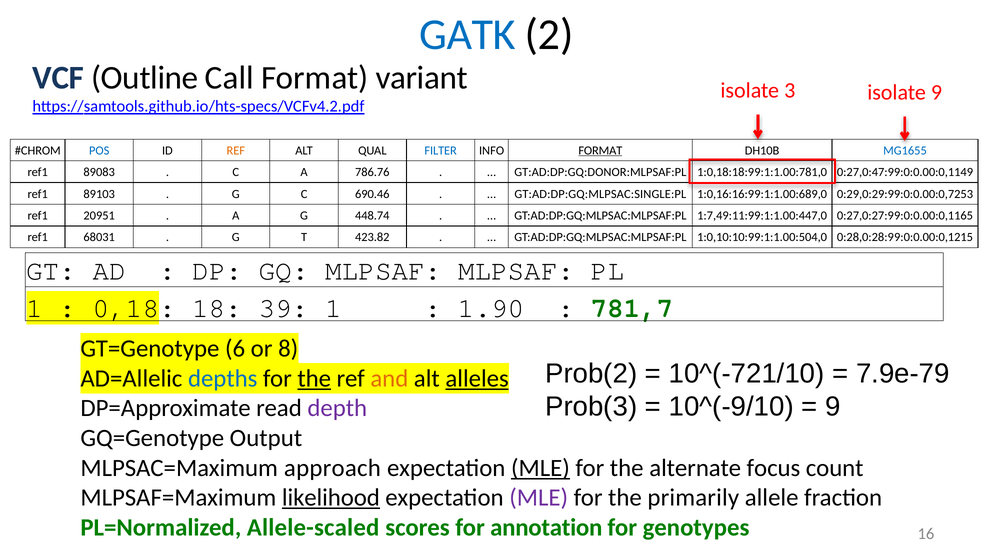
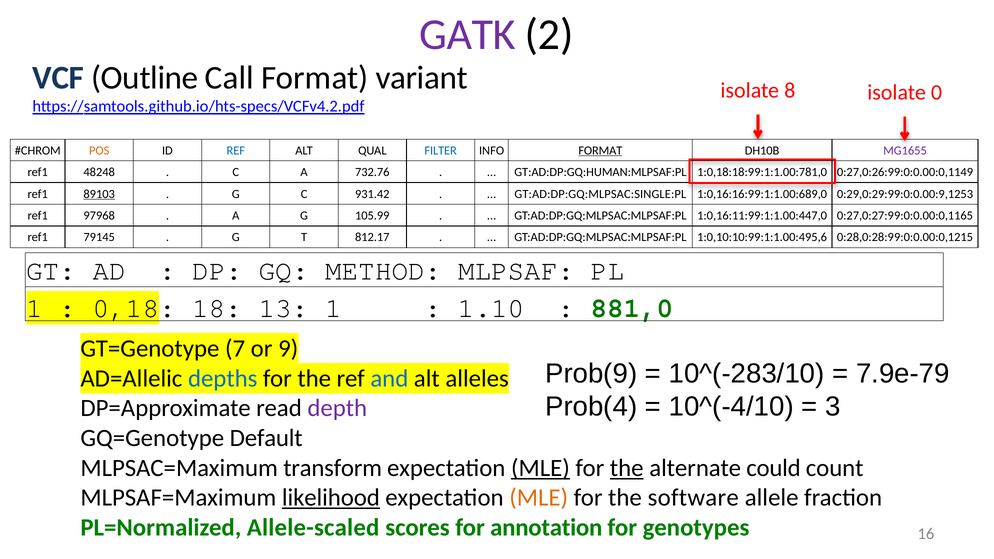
GATK colour: blue -> purple (468, 34)
3: 3 -> 8 (790, 91)
isolate 9: 9 -> 0 (937, 93)
POS colour: blue -> orange (99, 151)
REF colour: orange -> blue (236, 151)
MG1655 colour: blue -> purple (905, 151)
89083: 89083 -> 48248 (99, 172)
786.76: 786.76 -> 732.76 (372, 172)
GT:AD:DP:GQ:DONOR:MLPSAF:PL: GT:AD:DP:GQ:DONOR:MLPSAF:PL -> GT:AD:DP:GQ:HUMAN:MLPSAF:PL (600, 172)
0:27,0:47:99:0:0.00:0,1149: 0:27,0:47:99:0:0.00:0,1149 -> 0:27,0:26:99:0:0.00:0,1149 (905, 172)
89103 underline: none -> present (99, 194)
690.46: 690.46 -> 931.42 (372, 194)
0:29,0:29:99:0:0.00:0,7253: 0:29,0:29:99:0:0.00:0,7253 -> 0:29,0:29:99:0:0.00:9,1253 (905, 194)
20951: 20951 -> 97968 (99, 216)
448.74: 448.74 -> 105.99 (372, 216)
1:7,49:11:99:1:1.00:447,0: 1:7,49:11:99:1:1.00:447,0 -> 1:0,16:11:99:1:1.00:447,0 (762, 216)
68031: 68031 -> 79145 (99, 237)
423.82: 423.82 -> 812.17 (372, 237)
1:0,10:10:99:1:1.00:504,0: 1:0,10:10:99:1:1.00:504,0 -> 1:0,10:10:99:1:1.00:495,6 (762, 237)
GQ MLPSAF: MLPSAF -> METHOD (383, 271)
39: 39 -> 13 (284, 308)
1.90: 1.90 -> 1.10 (491, 308)
781,7: 781,7 -> 881,0 (632, 308)
6: 6 -> 7 (235, 349)
8: 8 -> 9 (288, 349)
Prob(2: Prob(2 -> Prob(9 (591, 373)
10^(-721/10: 10^(-721/10 -> 10^(-283/10 (747, 373)
the underline: present -> none (314, 379)
and colour: orange -> blue (389, 379)
alleles underline: present -> none (477, 379)
Prob(3: Prob(3 -> Prob(4 (591, 407)
10^(-9/10: 10^(-9/10 -> 10^(-4/10 (731, 407)
9: 9 -> 3 (833, 407)
Output: Output -> Default (266, 438)
approach: approach -> transform (333, 468)
the underline: none -> present (627, 468)
focus: focus -> could (774, 468)
MLE colour: purple -> orange (539, 498)
primarily: primarily -> software (693, 498)
